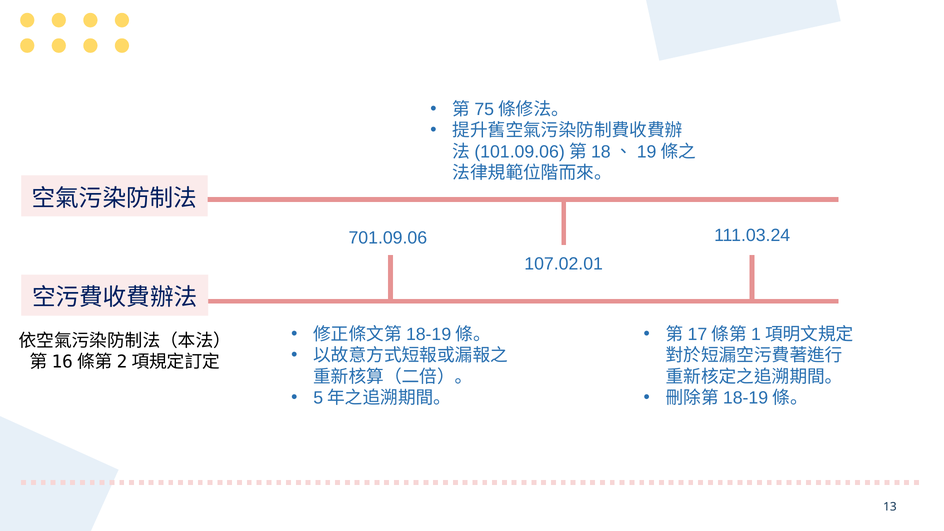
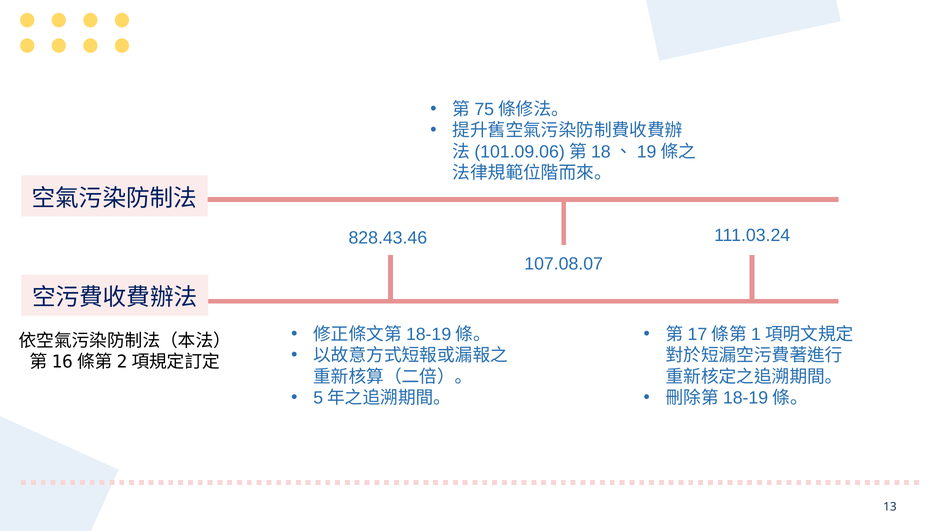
701.09.06: 701.09.06 -> 828.43.46 (388, 238)
107.02.01: 107.02.01 -> 107.08.07 (564, 264)
